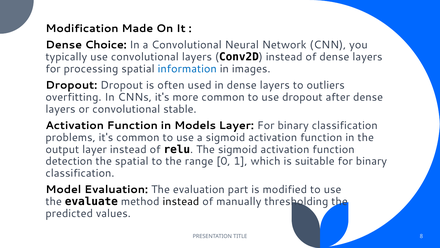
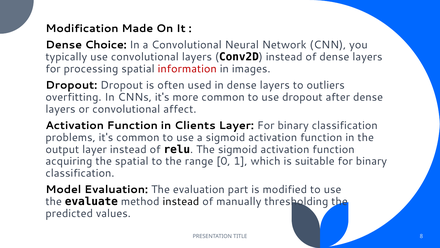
information colour: blue -> red (187, 69)
stable: stable -> affect (180, 109)
Models: Models -> Clients (195, 125)
detection: detection -> acquiring (69, 161)
